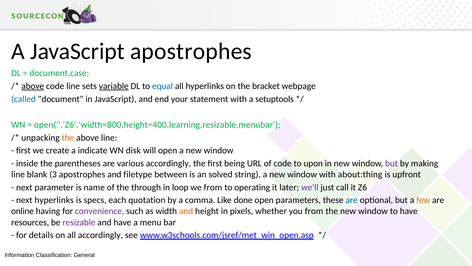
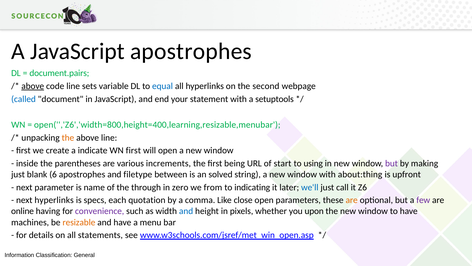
document.case: document.case -> document.pairs (59, 73)
variable underline: present -> none (114, 86)
bracket: bracket -> second (266, 86)
WN disk: disk -> first (133, 150)
various accordingly: accordingly -> increments (168, 163)
of code: code -> start (283, 163)
upon: upon -> using (313, 163)
line: line -> just (18, 174)
3: 3 -> 6 (53, 174)
loop: loop -> zero (180, 187)
operating: operating -> indicating (252, 187)
we'll colour: purple -> blue (310, 187)
done: done -> close (243, 200)
are colour: blue -> orange (352, 200)
few colour: orange -> purple (423, 200)
and colour: orange -> blue (186, 211)
you from: from -> upon (314, 211)
resources: resources -> machines (30, 222)
resizable colour: purple -> orange (79, 222)
all accordingly: accordingly -> statements (100, 235)
